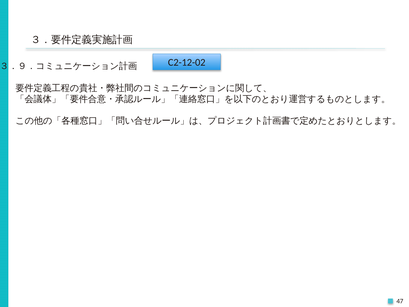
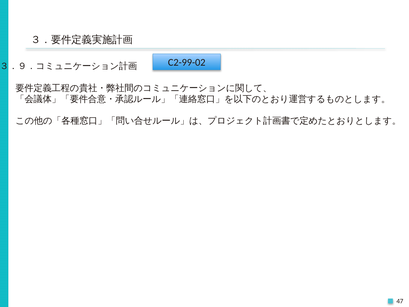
C2-12-02: C2-12-02 -> C2-99-02 (187, 63)
